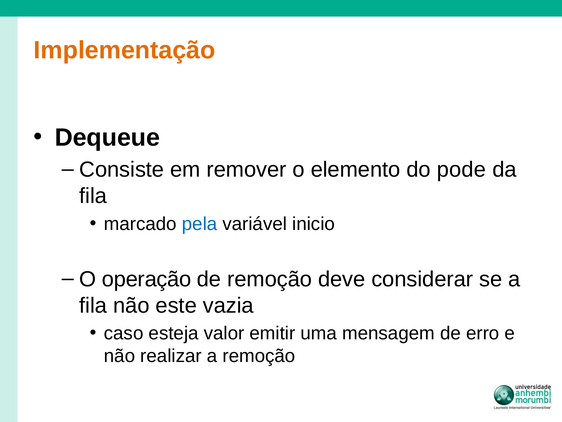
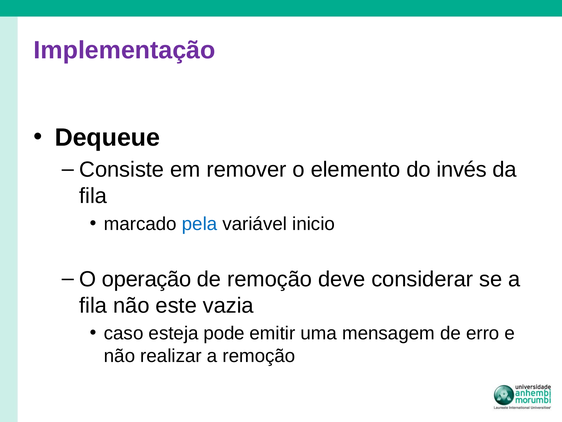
Implementação colour: orange -> purple (125, 50)
pode: pode -> invés (462, 170)
valor: valor -> pode (224, 333)
